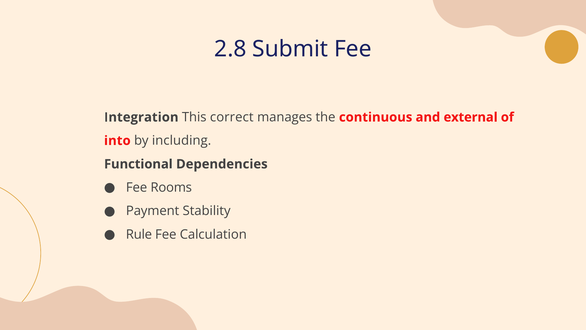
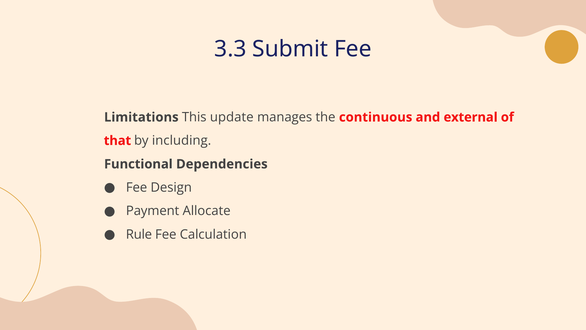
2.8: 2.8 -> 3.3 (230, 49)
Integration: Integration -> Limitations (141, 117)
correct: correct -> update (232, 117)
into: into -> that (117, 141)
Rooms: Rooms -> Design (171, 187)
Stability: Stability -> Allocate (207, 211)
